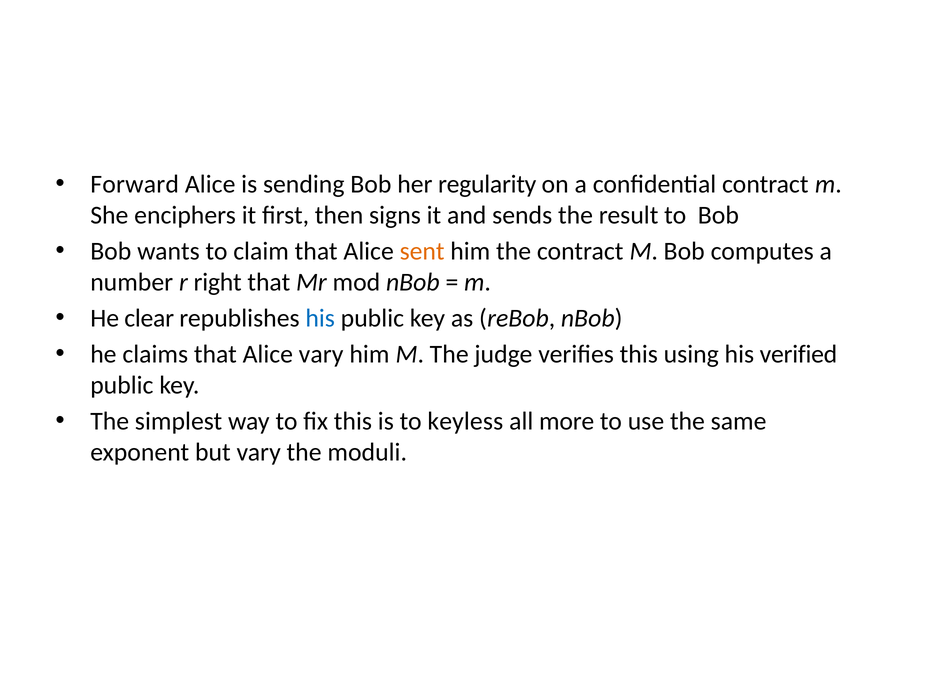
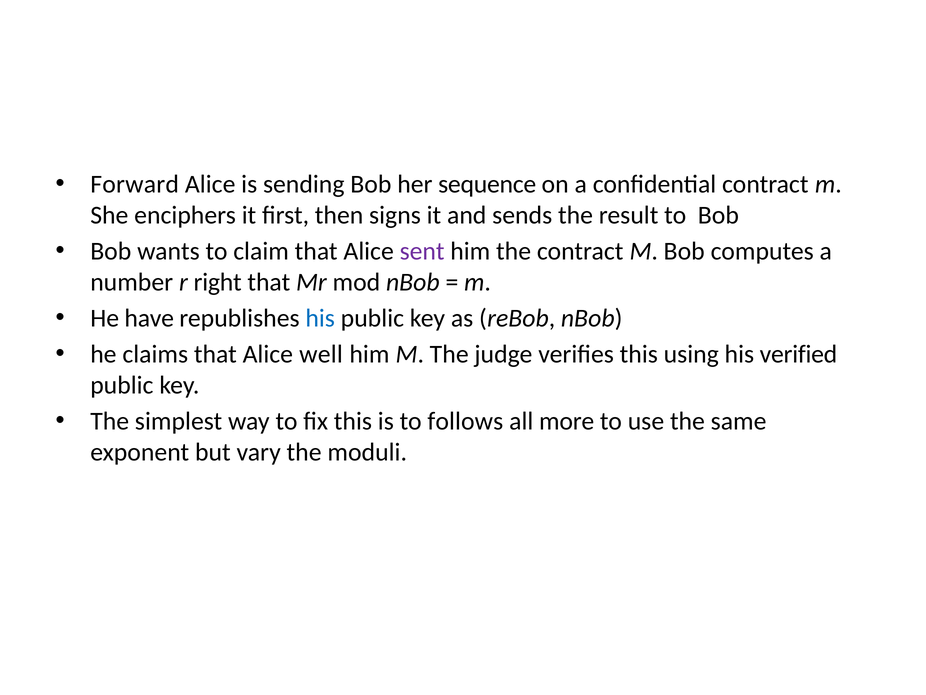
regularity: regularity -> sequence (487, 184)
sent colour: orange -> purple (422, 251)
clear: clear -> have (149, 318)
Alice vary: vary -> well (321, 354)
keyless: keyless -> follows (465, 421)
